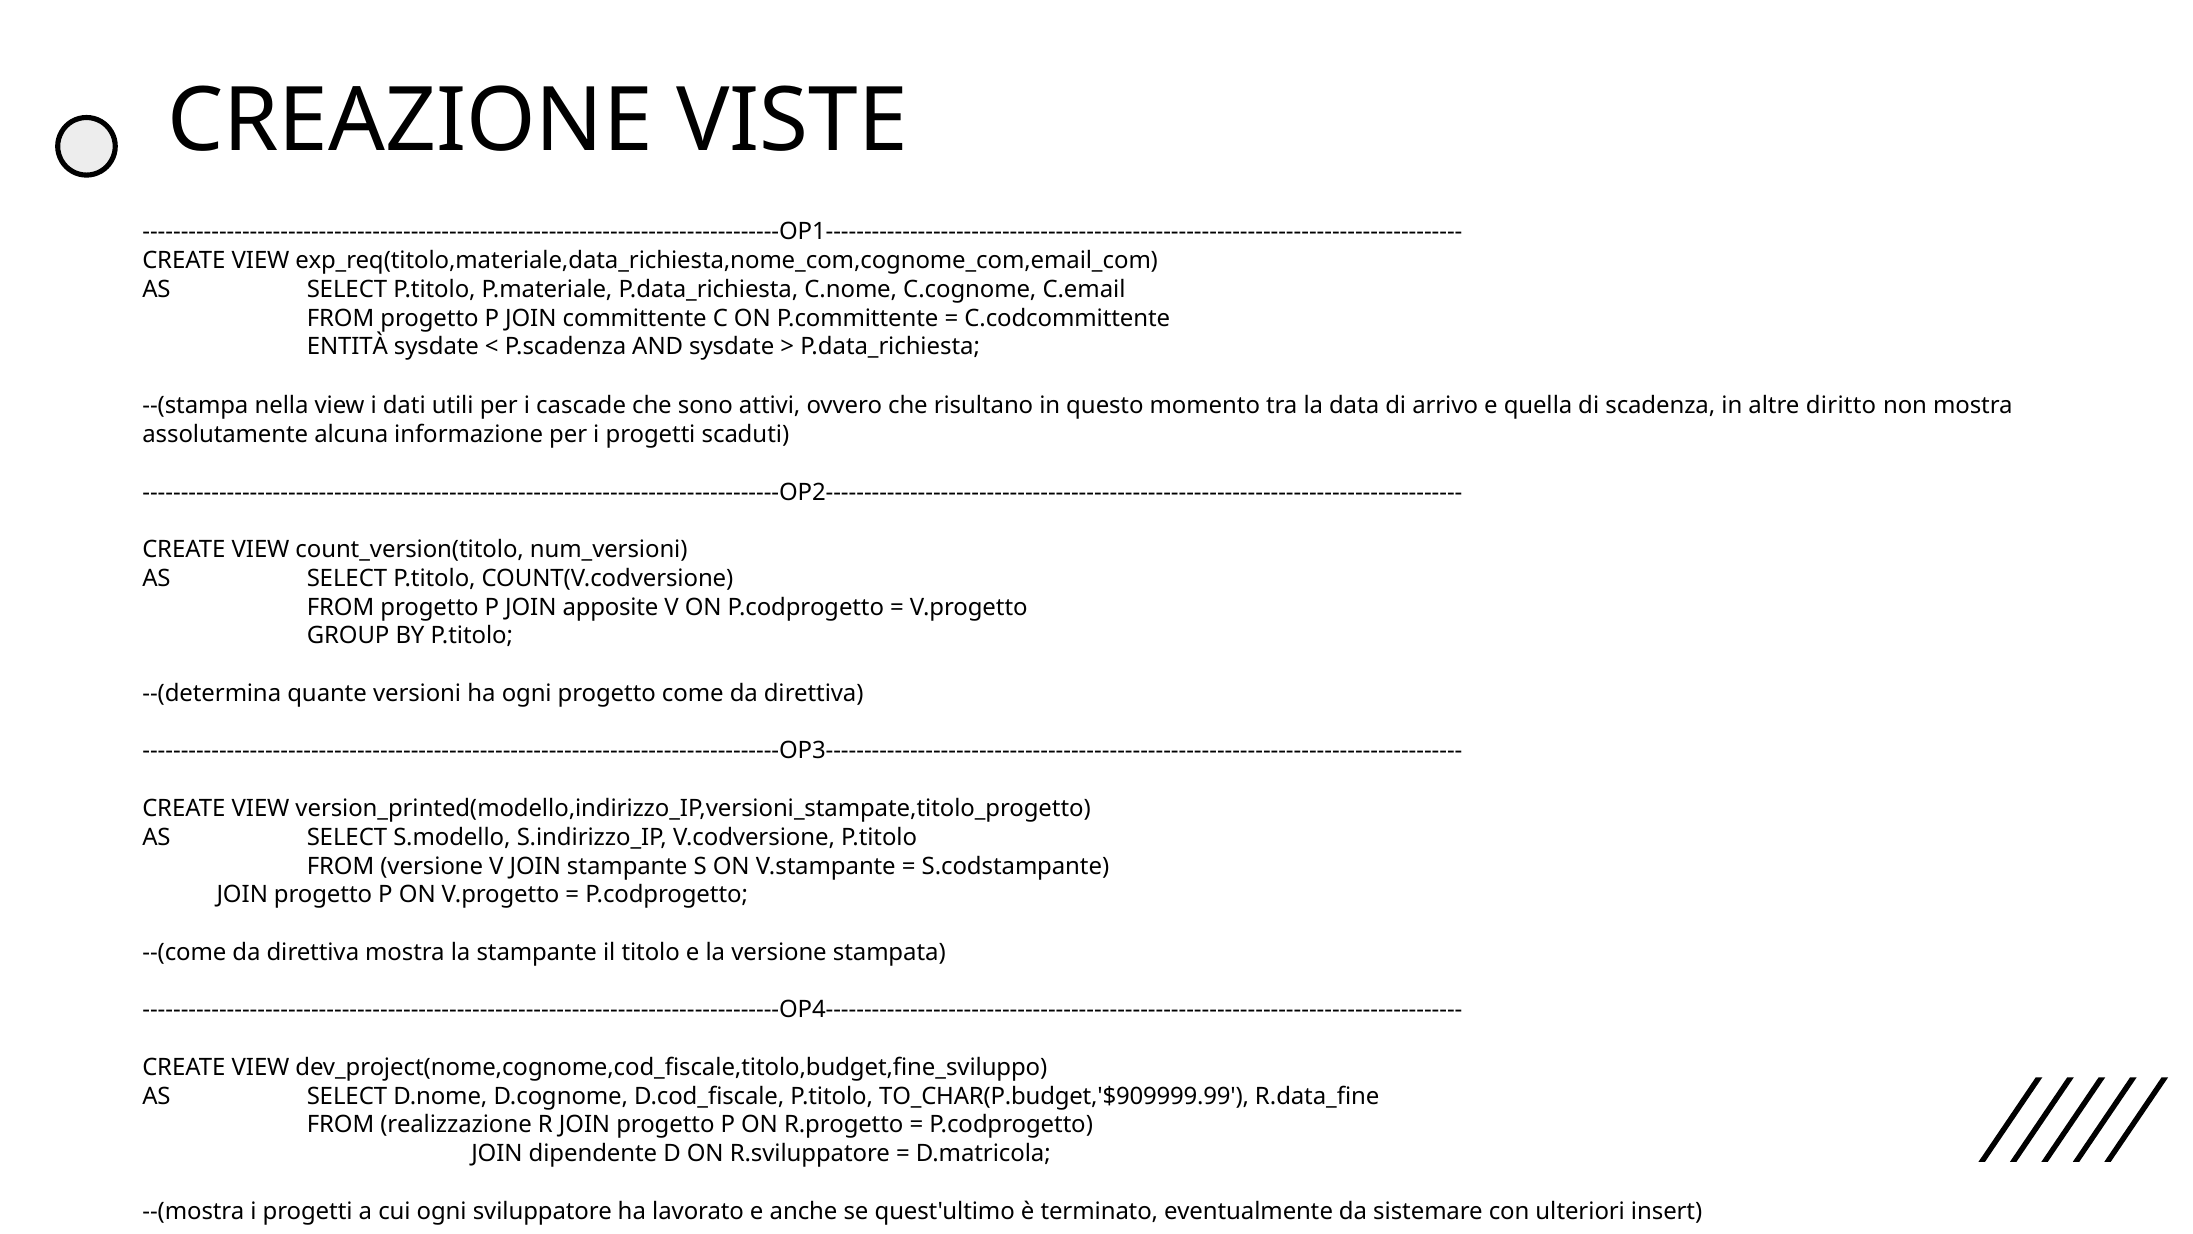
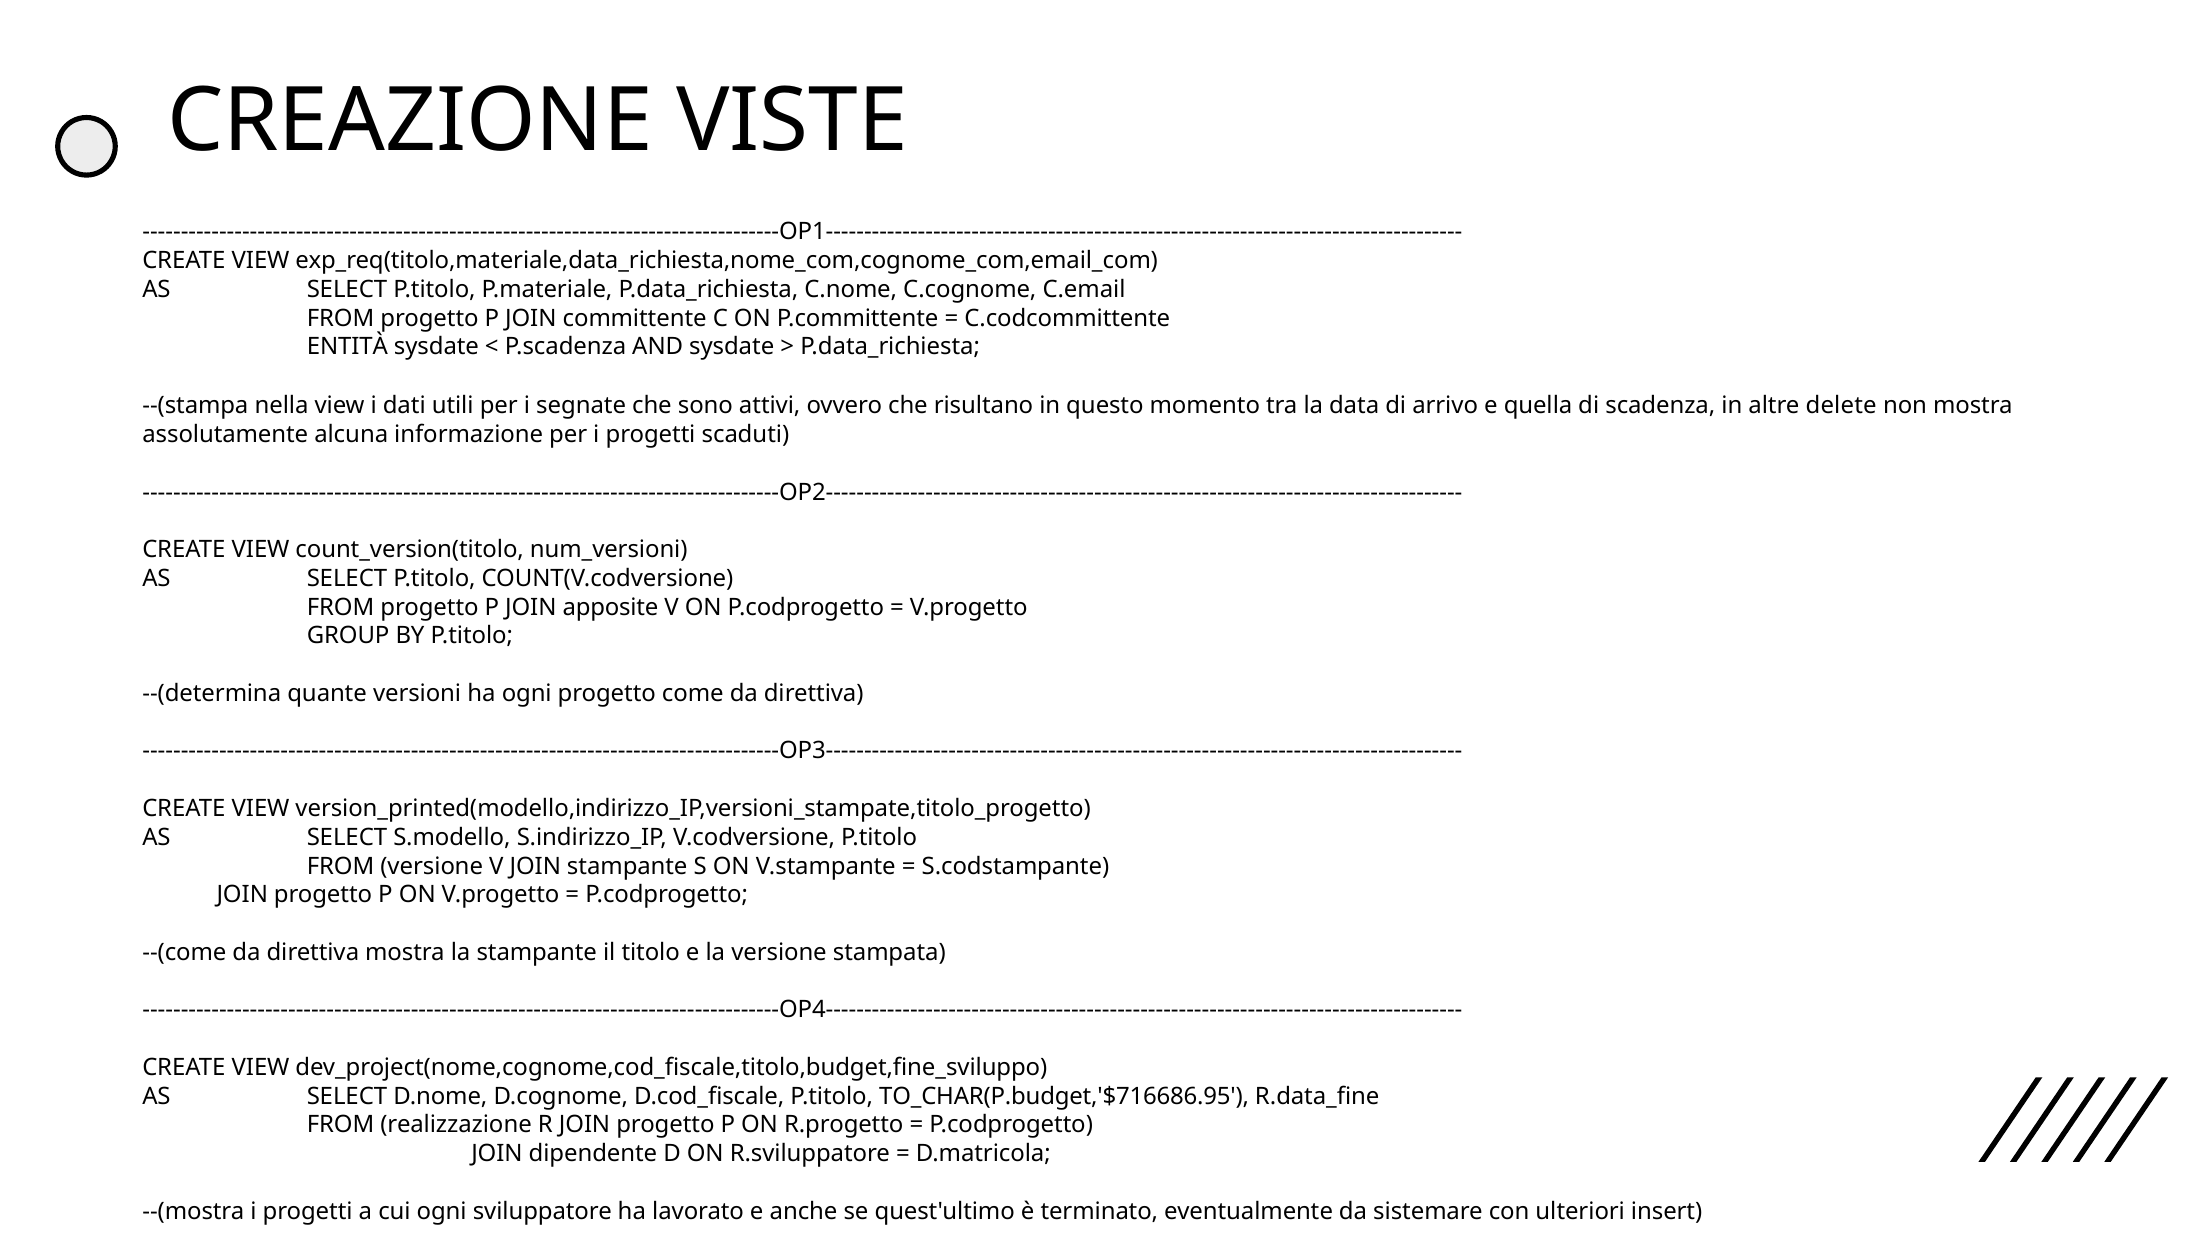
cascade: cascade -> segnate (581, 406)
diritto: diritto -> delete (1841, 406)
TO_CHAR(P.budget,'$909999.99: TO_CHAR(P.budget,'$909999.99 -> TO_CHAR(P.budget,'$716686.95 (1064, 1096)
